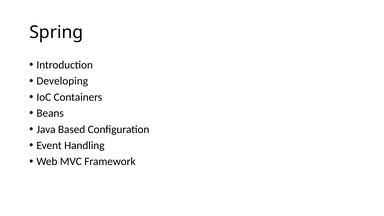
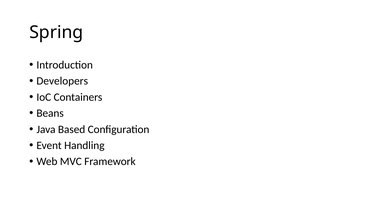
Developing: Developing -> Developers (62, 81)
